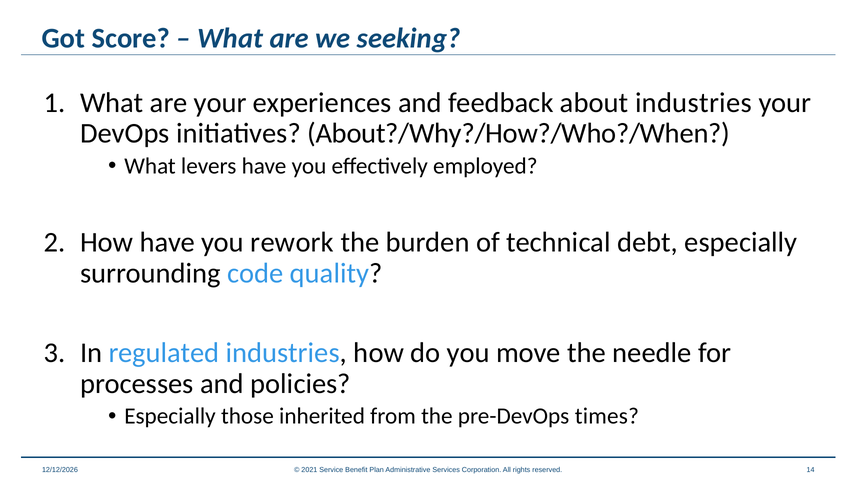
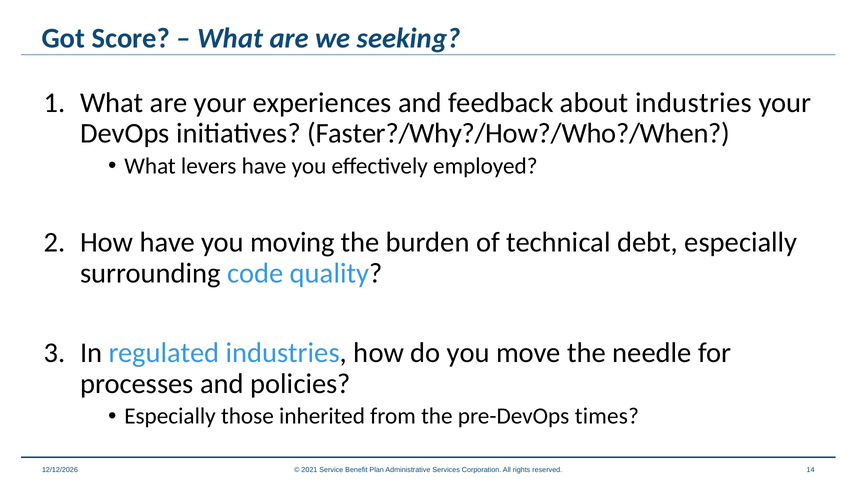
About?/Why?/How?/Who?/When: About?/Why?/How?/Who?/When -> Faster?/Why?/How?/Who?/When (519, 133)
rework: rework -> moving (292, 243)
